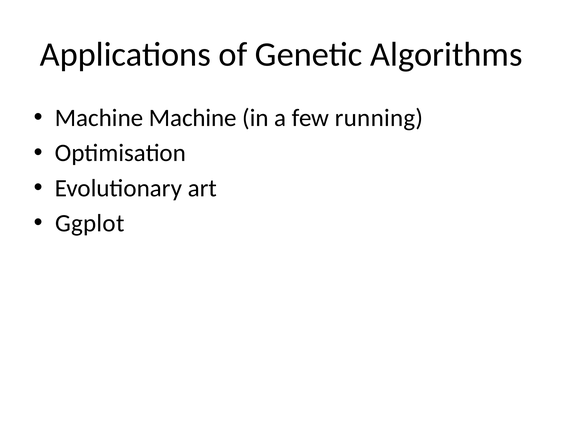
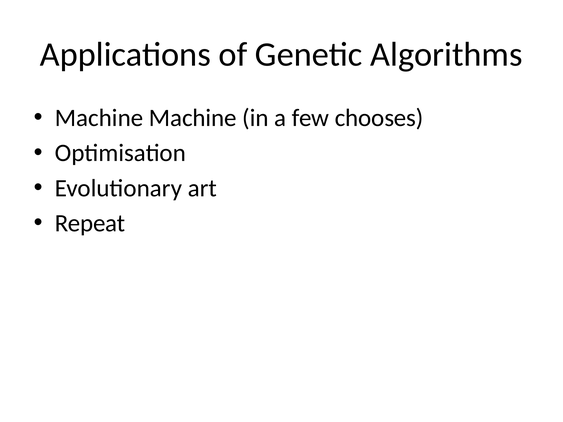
running: running -> chooses (379, 118)
Ggplot: Ggplot -> Repeat (90, 223)
